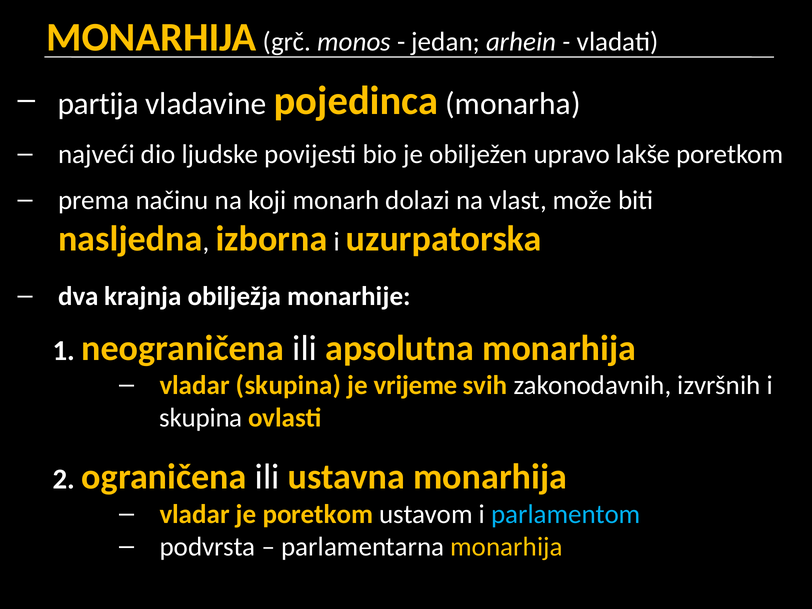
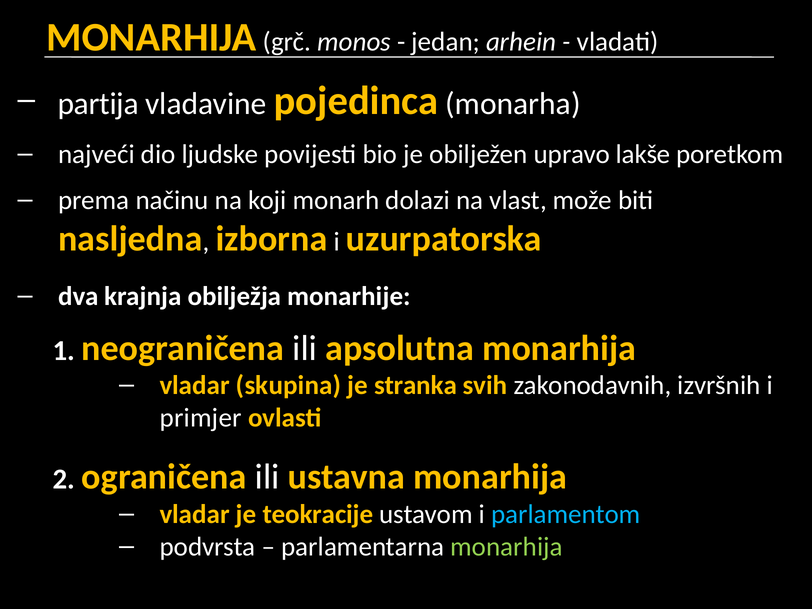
vrijeme: vrijeme -> stranka (416, 386)
skupina: skupina -> primjer (201, 418)
je poretkom: poretkom -> teokracije (318, 514)
monarhija colour: yellow -> light green (506, 547)
